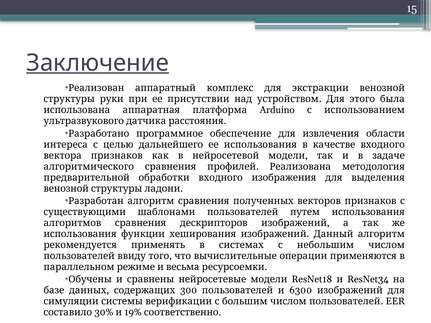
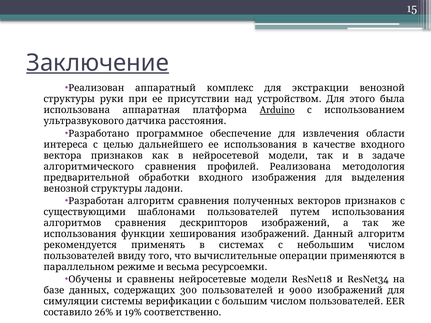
Arduino underline: none -> present (277, 110)
6300: 6300 -> 9000 (301, 291)
30%: 30% -> 26% (104, 313)
